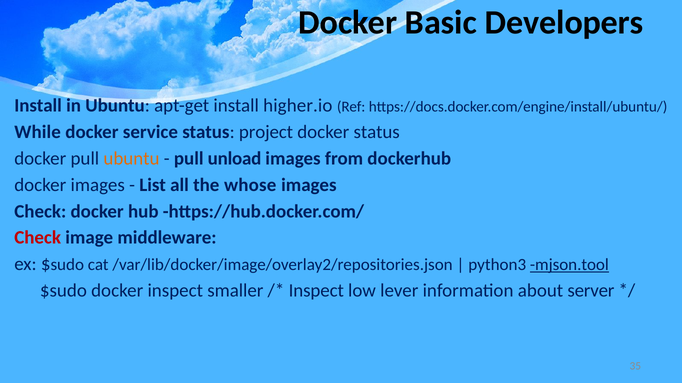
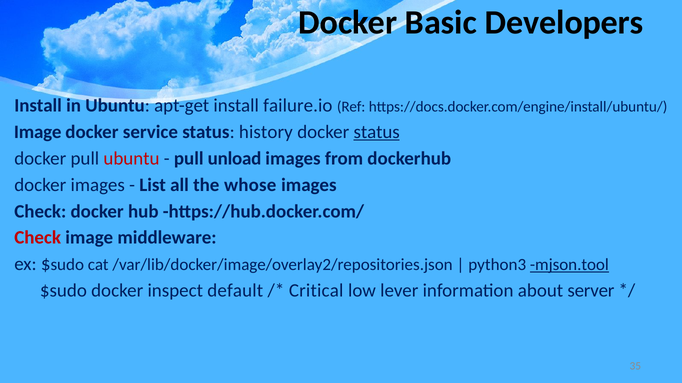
higher.io: higher.io -> failure.io (298, 105)
While: While -> Image (38, 132)
project: project -> history (266, 132)
status underline: none -> present (377, 132)
ubuntu colour: orange -> red (131, 159)
smaller: smaller -> default (235, 291)
Inspect: Inspect -> Critical (316, 291)
